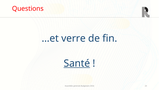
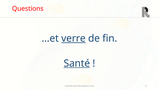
verre underline: none -> present (73, 38)
